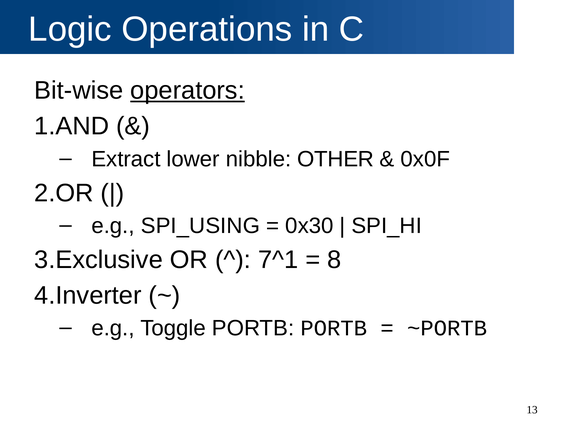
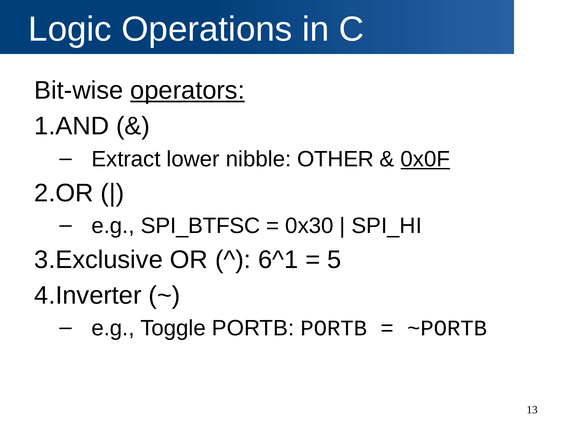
0x0F underline: none -> present (425, 159)
SPI_USING: SPI_USING -> SPI_BTFSC (201, 226)
7^1: 7^1 -> 6^1 (278, 260)
8: 8 -> 5 (334, 260)
